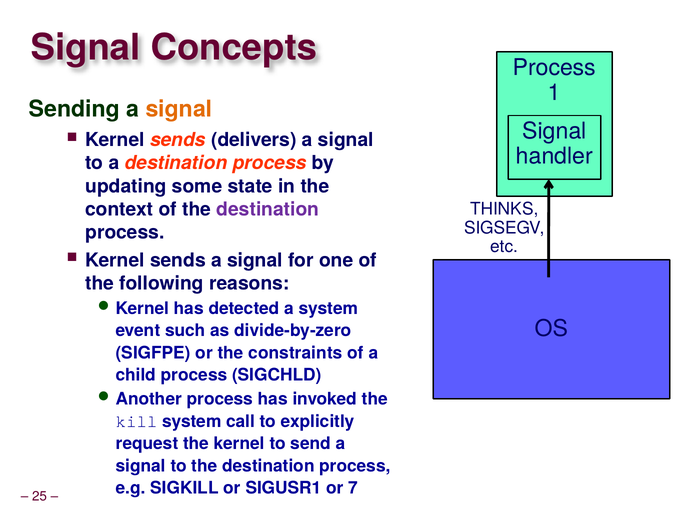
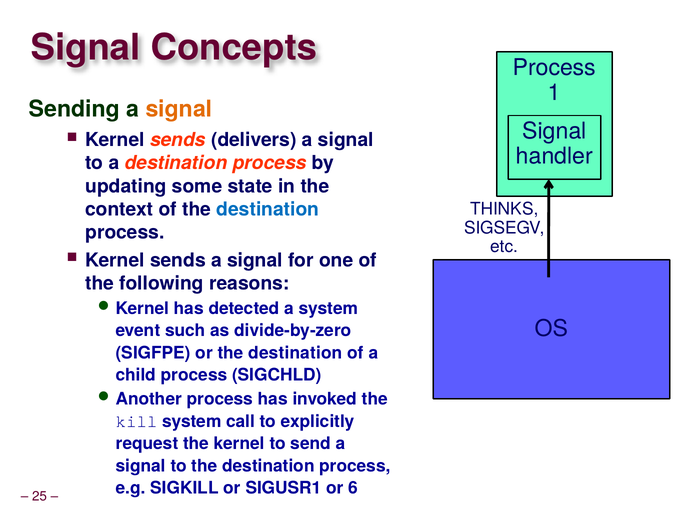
destination colour: purple -> blue (268, 209)
or the constraints: constraints -> destination (295, 353)
7: 7 -> 6 (353, 488)
